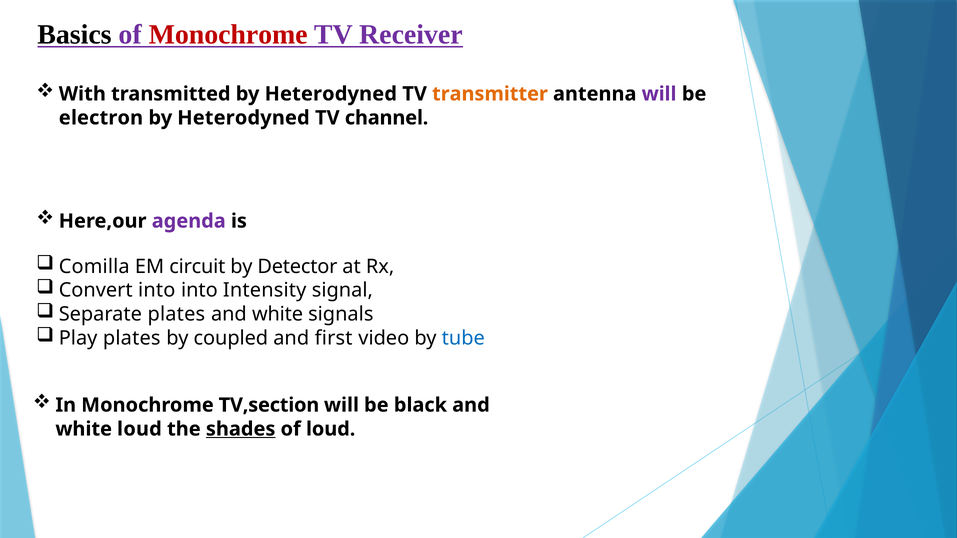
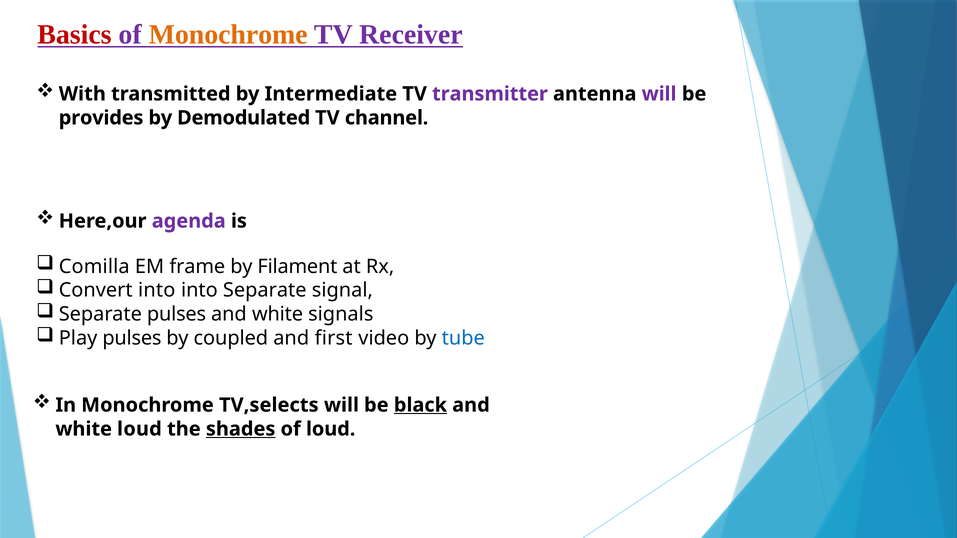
Basics colour: black -> red (74, 34)
Monochrome colour: red -> orange (228, 34)
transmitted by Heterodyned: Heterodyned -> Intermediate (331, 94)
transmitter colour: orange -> purple (490, 94)
electron: electron -> provides (101, 118)
Heterodyned: Heterodyned -> Demodulated (244, 118)
circuit: circuit -> frame (197, 267)
Detector: Detector -> Filament (297, 267)
into Intensity: Intensity -> Separate (265, 291)
Separate plates: plates -> pulses (177, 315)
Play plates: plates -> pulses (132, 338)
TV,section: TV,section -> TV,selects (269, 405)
black underline: none -> present (420, 405)
